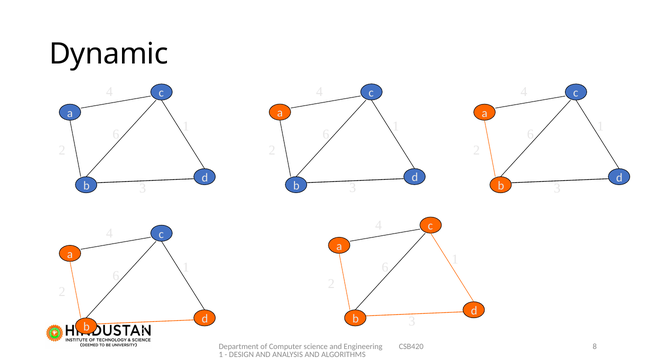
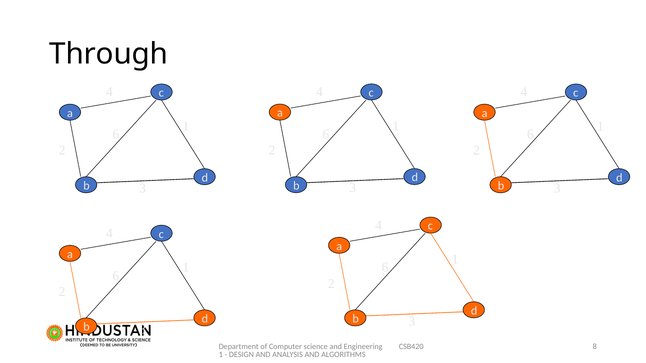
Dynamic: Dynamic -> Through (109, 54)
